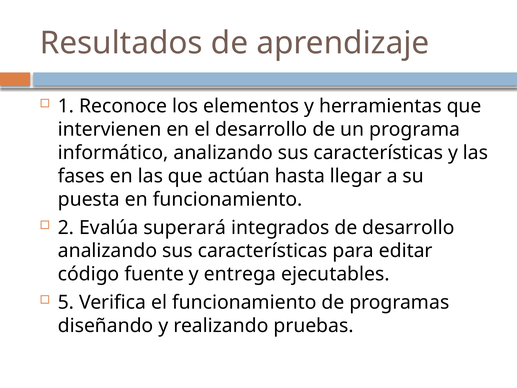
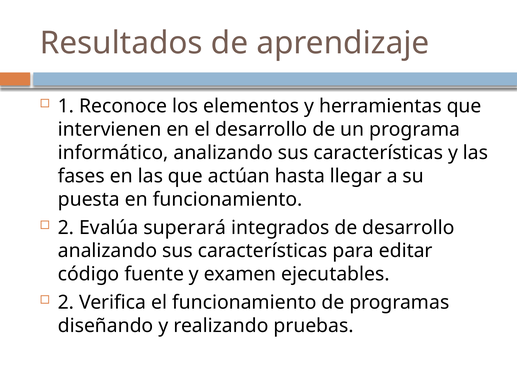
entrega: entrega -> examen (240, 274)
5: 5 -> 2 (66, 302)
